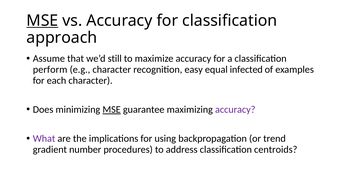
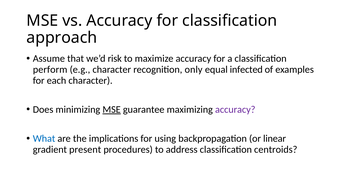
MSE underline: present -> none (42, 21)
still: still -> risk (115, 58)
easy: easy -> only (194, 69)
What colour: purple -> blue (44, 138)
trend: trend -> linear (275, 138)
number: number -> present (85, 149)
